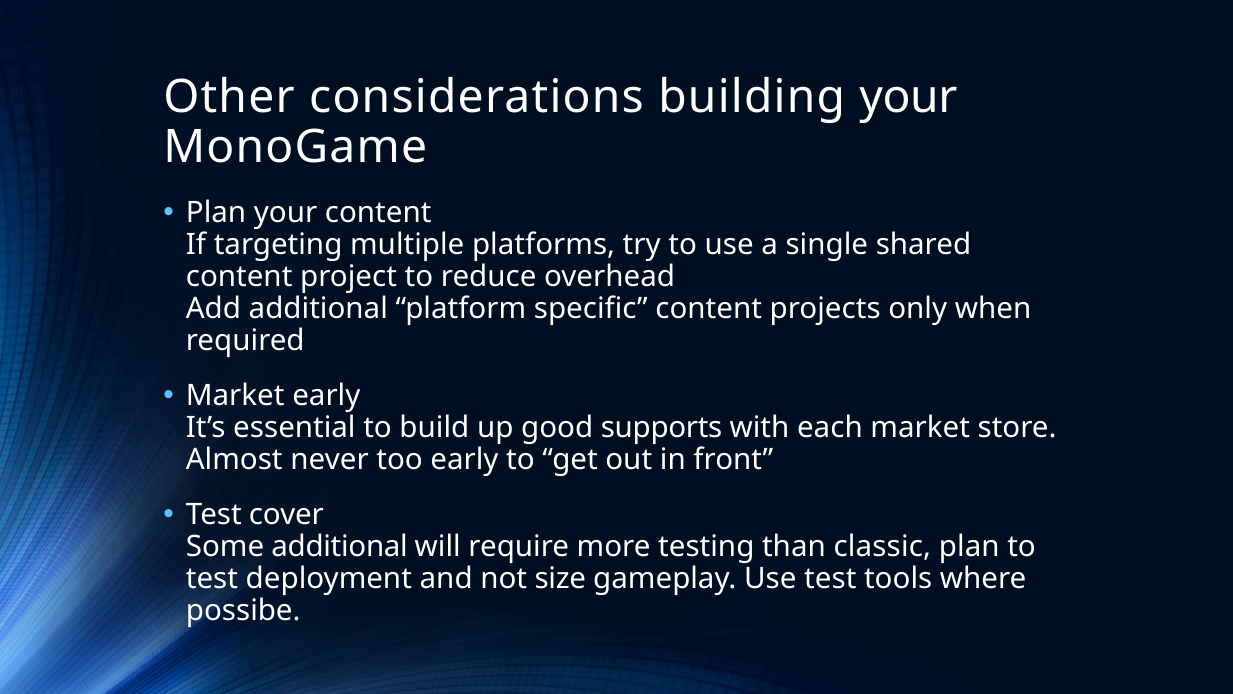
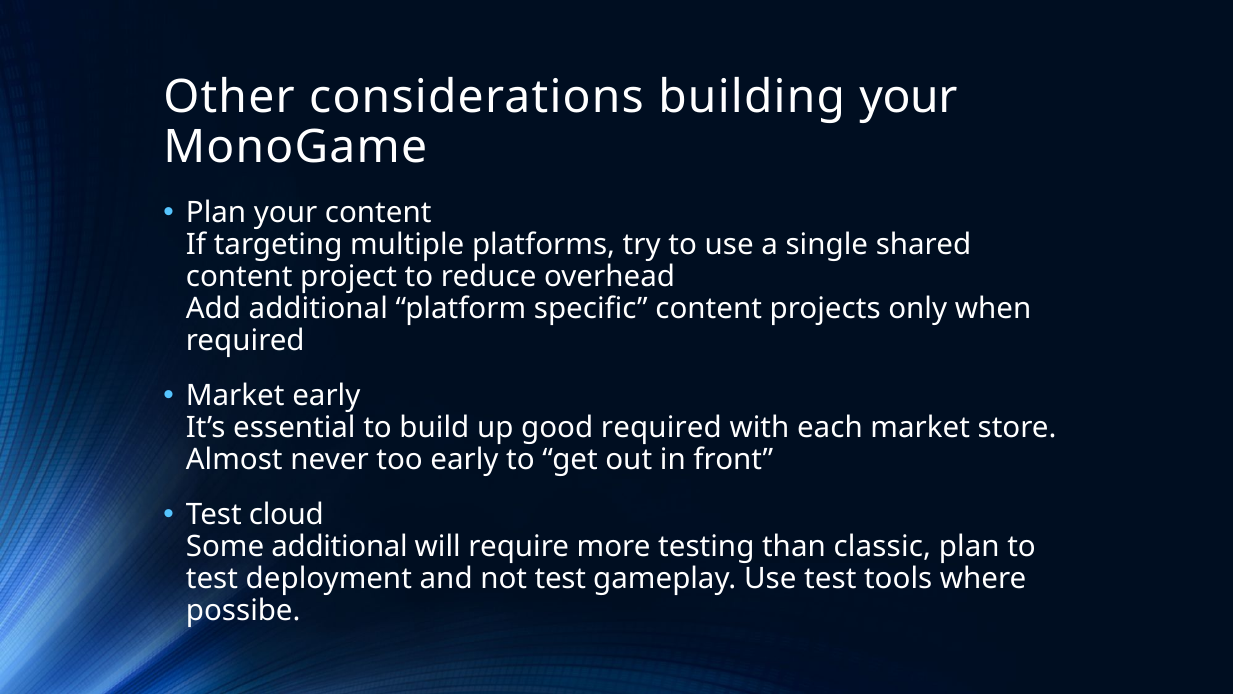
good supports: supports -> required (661, 428)
cover: cover -> cloud (286, 515)
not size: size -> test (560, 578)
